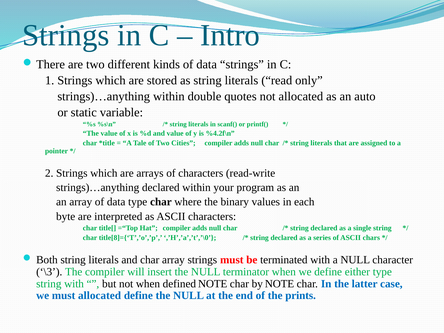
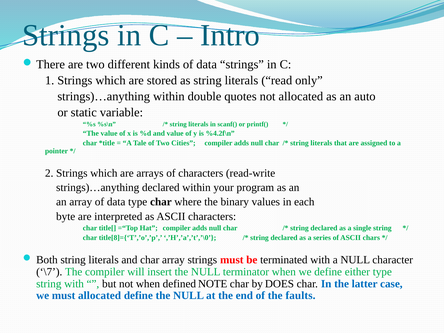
\3: \3 -> \7 (49, 272)
by NOTE: NOTE -> DOES (279, 284)
prints: prints -> faults (300, 296)
